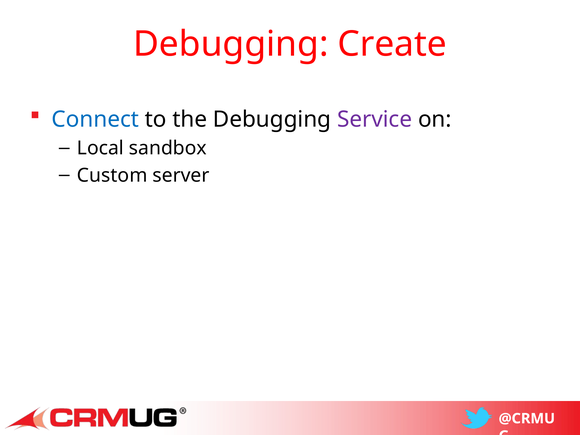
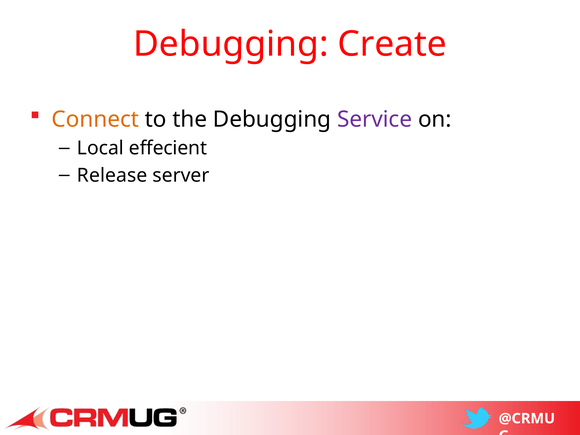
Connect colour: blue -> orange (95, 119)
sandbox: sandbox -> effecient (168, 148)
Custom: Custom -> Release (112, 175)
